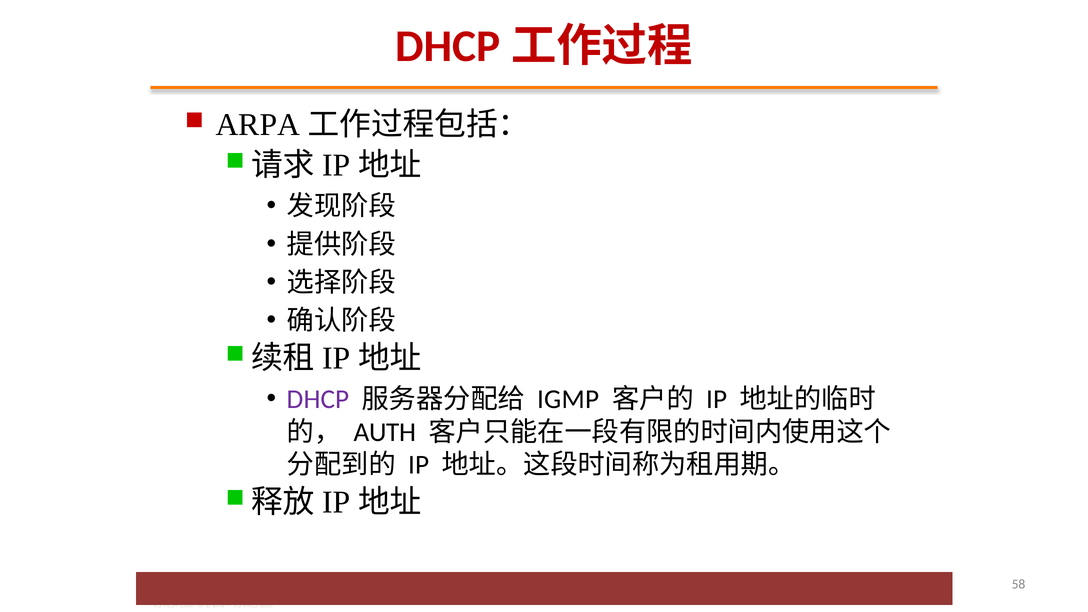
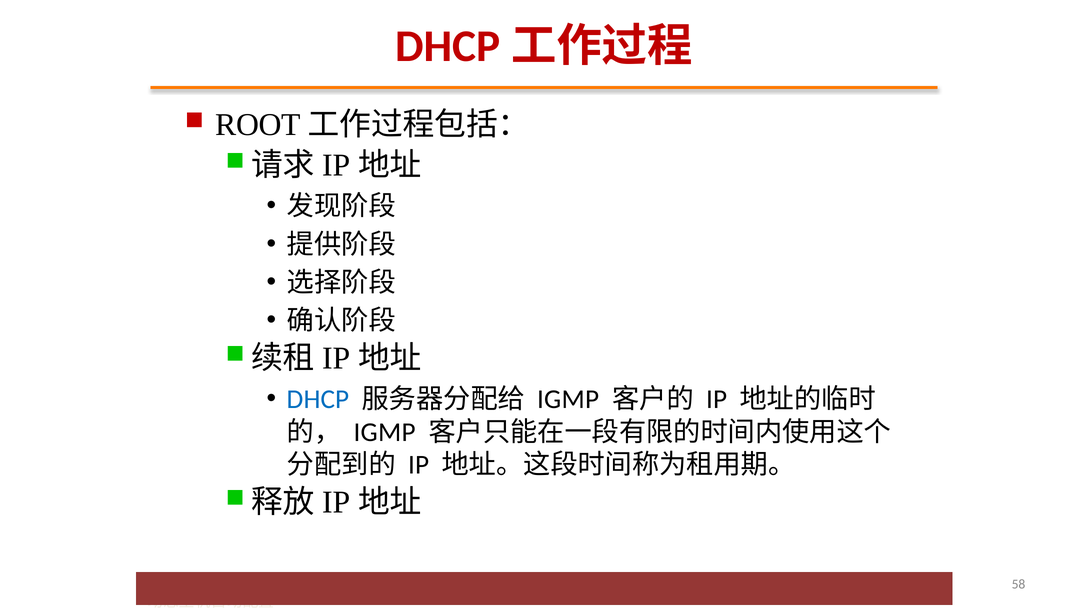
ARPA: ARPA -> ROOT (258, 125)
DHCP colour: purple -> blue (318, 399)
AUTH: AUTH -> IGMP (385, 432)
